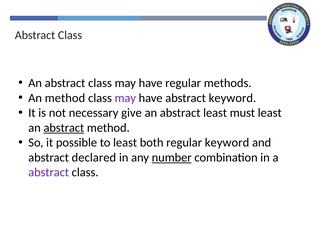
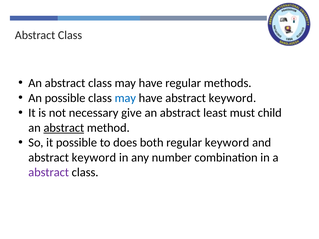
An method: method -> possible (65, 98)
may colour: purple -> blue (125, 98)
must least: least -> child (270, 113)
to least: least -> does (125, 143)
declared: declared -> keyword (94, 158)
number underline: present -> none (172, 158)
